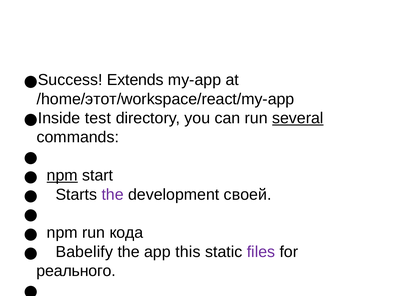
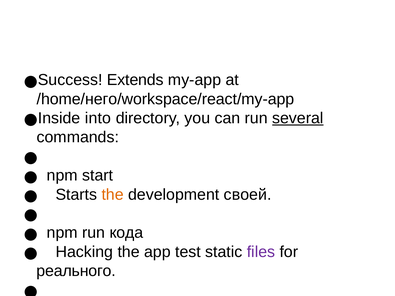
/home/этот/workspace/react/my-app: /home/этот/workspace/react/my-app -> /home/него/workspace/react/my-app (165, 99)
Inside test: test -> into (98, 118)
npm underline: present -> none (62, 176)
the colour: purple -> orange (113, 195)
Babelify: Babelify -> Hacking (84, 252)
app this: this -> test (188, 252)
